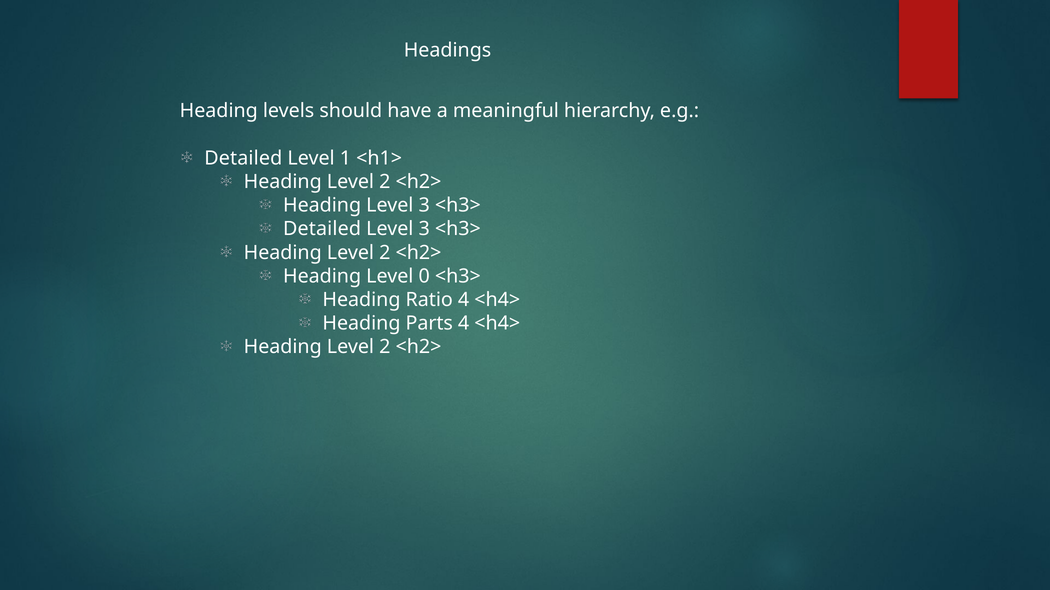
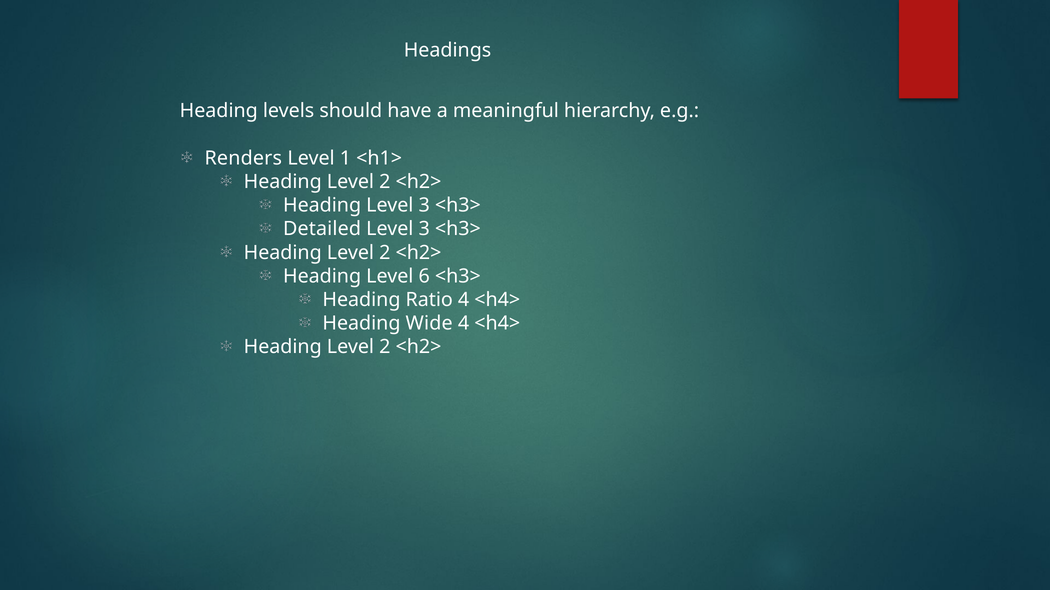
Detailed: Detailed -> Renders (243, 158)
0: 0 -> 6 (424, 276)
Parts: Parts -> Wide (429, 324)
